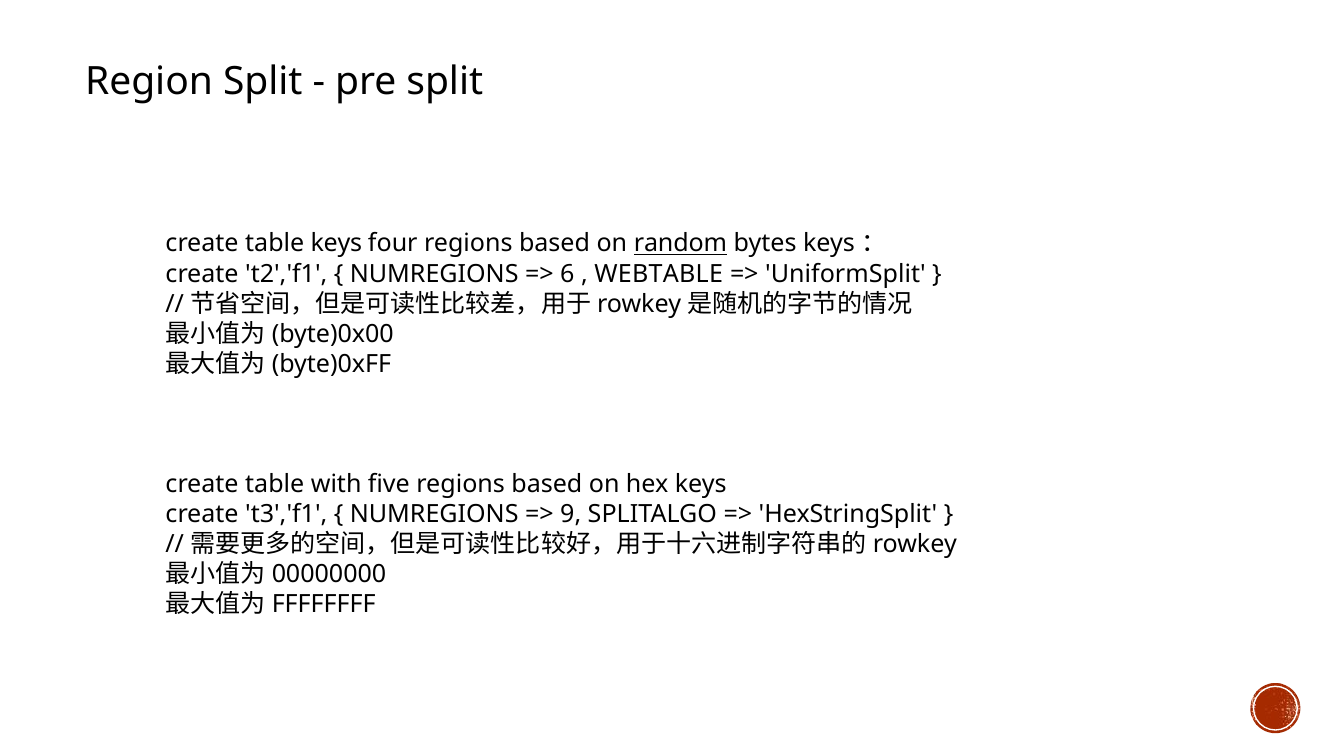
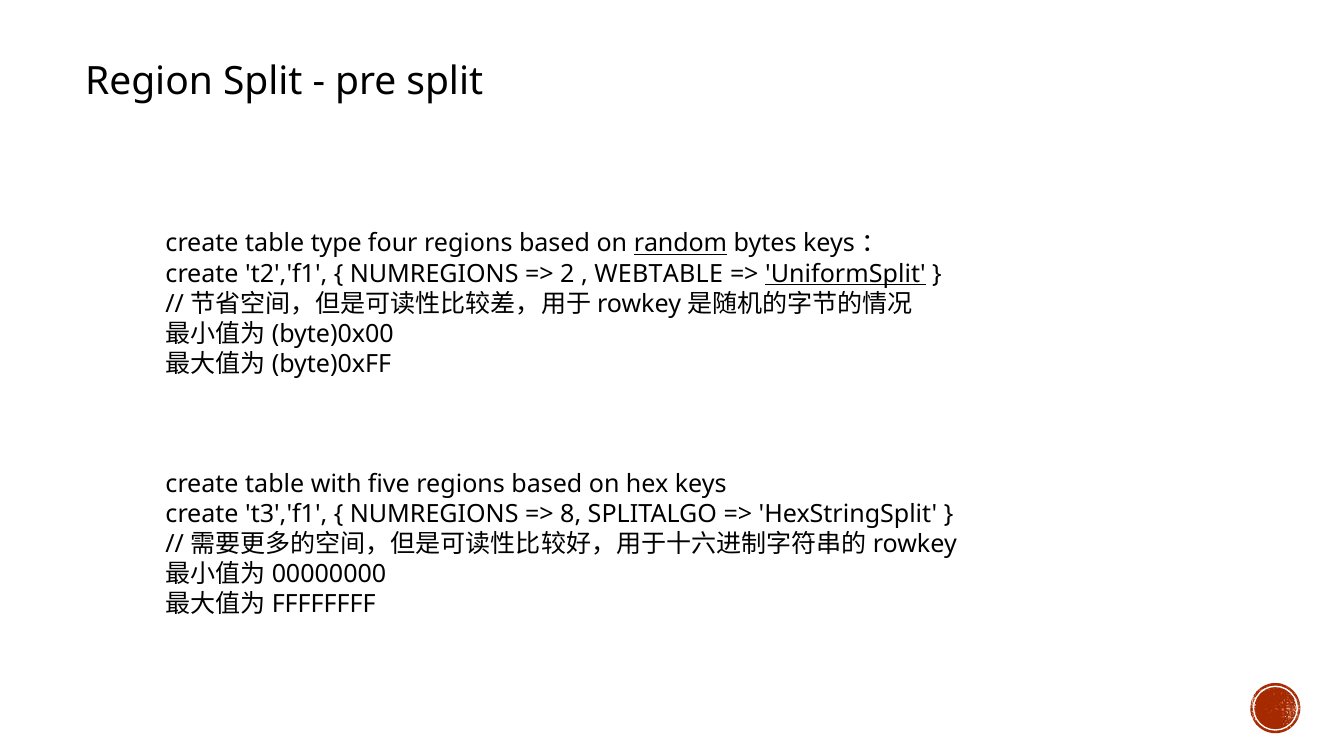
table keys: keys -> type (336, 244)
6: 6 -> 2 (567, 274)
UniformSplit underline: none -> present (845, 274)
9: 9 -> 8 (571, 514)
